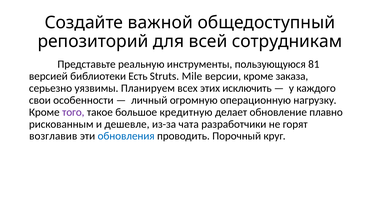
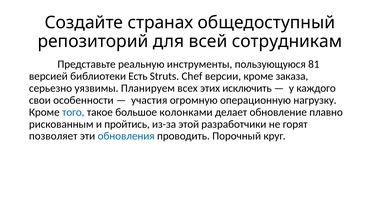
важной: важной -> странах (160, 23)
Mile: Mile -> Chef (192, 76)
личный: личный -> участия (149, 100)
того colour: purple -> blue (73, 112)
кредитную: кредитную -> колонками (186, 112)
дешевле: дешевле -> пройтись (127, 124)
чата: чата -> этой (189, 124)
возглавив: возглавив -> позволяет (53, 136)
